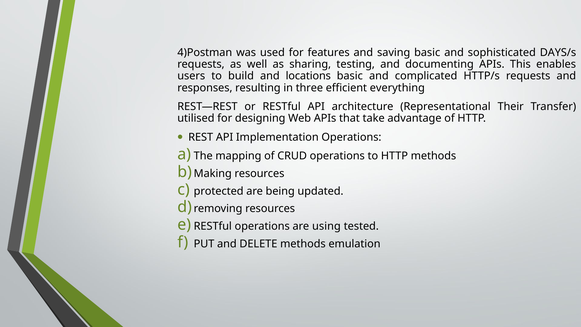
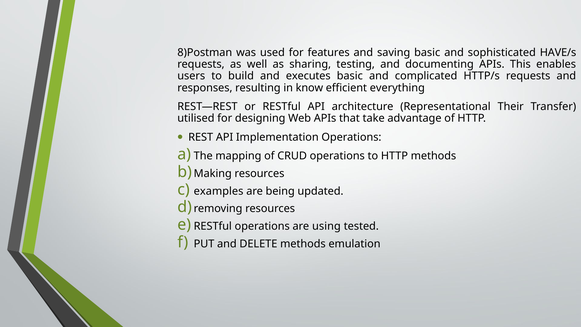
4)Postman: 4)Postman -> 8)Postman (205, 52)
DAYS/s: DAYS/s -> HAVE/s (558, 52)
locations: locations -> executes (308, 76)
three: three -> know (309, 88)
protected: protected -> examples (219, 191)
